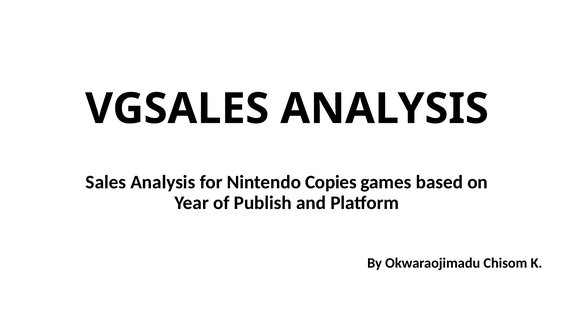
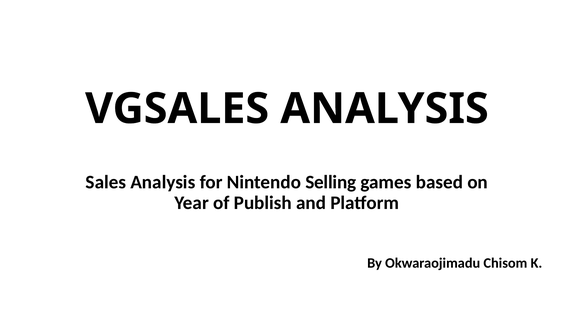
Copies: Copies -> Selling (331, 182)
